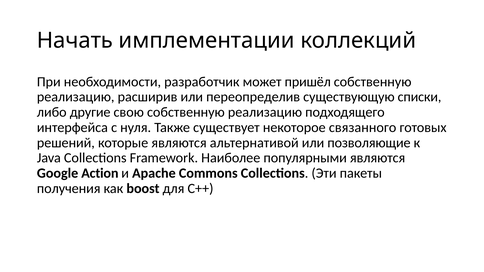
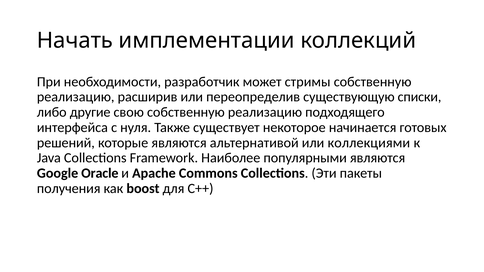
пришёл: пришёл -> стримы (308, 82)
связанного: связанного -> начинается (363, 128)
позволяющие: позволяющие -> коллекциями (369, 143)
Action: Action -> Oracle (100, 173)
